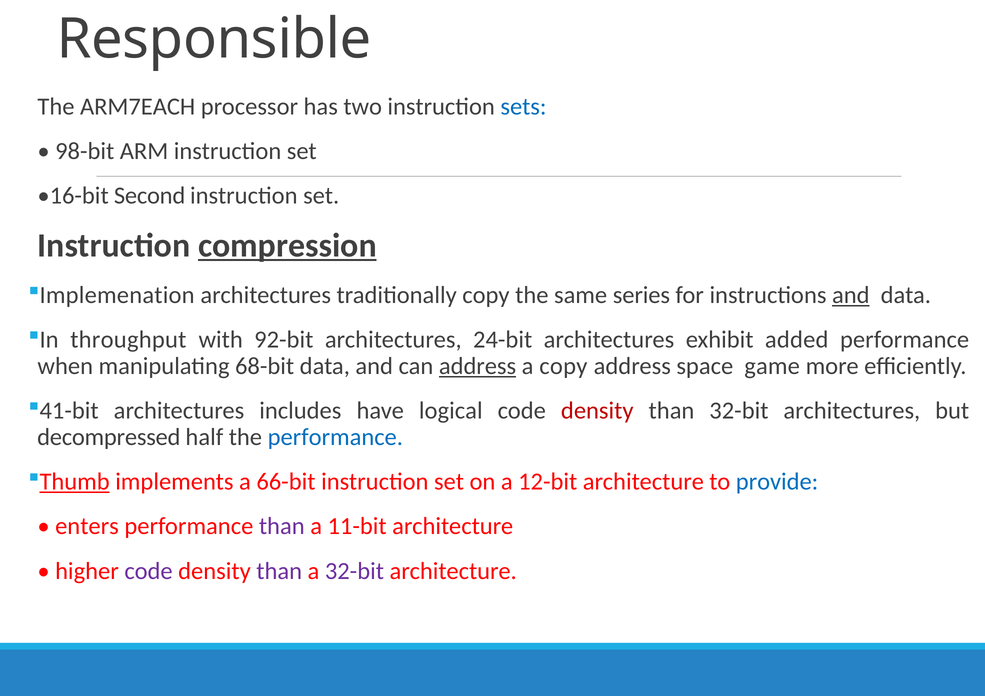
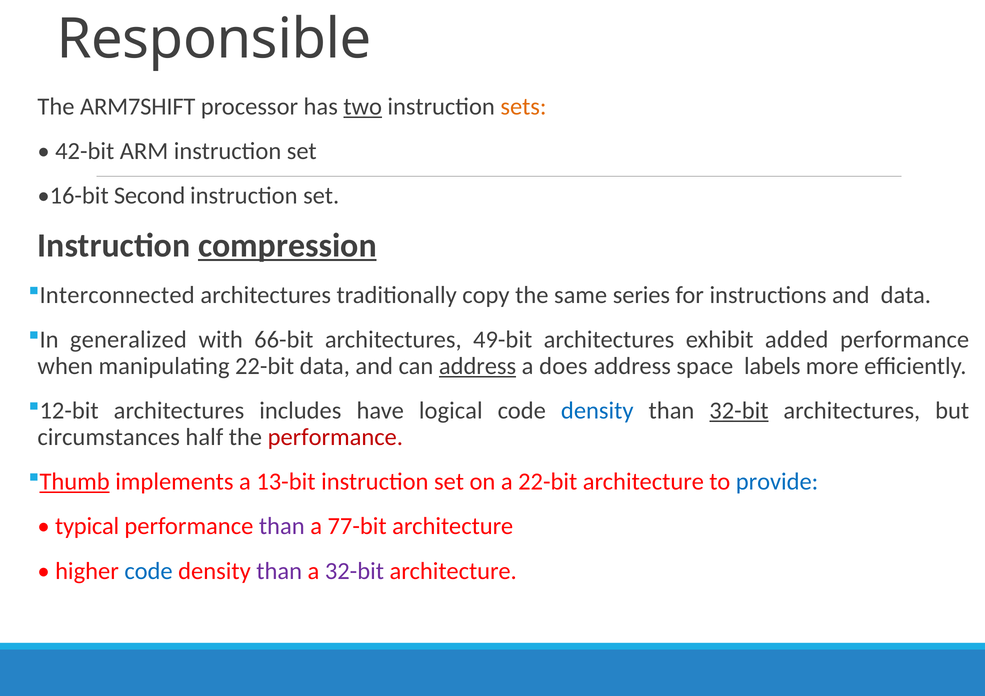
ARM7EACH: ARM7EACH -> ARM7SHIFT (138, 107)
two underline: none -> present (363, 107)
sets colour: blue -> orange (523, 107)
98-bit: 98-bit -> 42-bit (85, 151)
Implemenation: Implemenation -> Interconnected (117, 295)
and underline: present -> none (851, 295)
throughput: throughput -> generalized (128, 340)
92-bit: 92-bit -> 66-bit (284, 340)
24-bit: 24-bit -> 49-bit (503, 340)
manipulating 68-bit: 68-bit -> 22-bit (265, 366)
a copy: copy -> does (563, 366)
game: game -> labels (772, 366)
41-bit: 41-bit -> 12-bit (69, 411)
density colour: red -> blue (597, 411)
32-bit underline: none -> present (739, 411)
decompressed: decompressed -> circumstances (109, 437)
performance colour: blue -> red (335, 437)
66-bit: 66-bit -> 13-bit (286, 482)
a 12-bit: 12-bit -> 22-bit (548, 482)
enters: enters -> typical (87, 526)
11-bit: 11-bit -> 77-bit (357, 526)
code colour: purple -> blue (149, 571)
